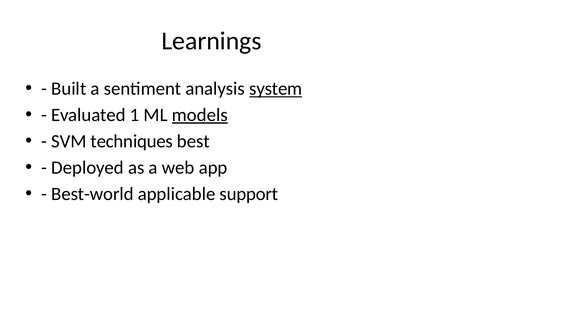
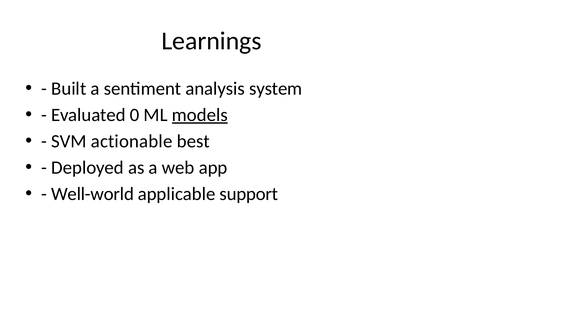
system underline: present -> none (276, 89)
1: 1 -> 0 (135, 115)
techniques: techniques -> actionable (132, 141)
Best-world: Best-world -> Well-world (92, 194)
